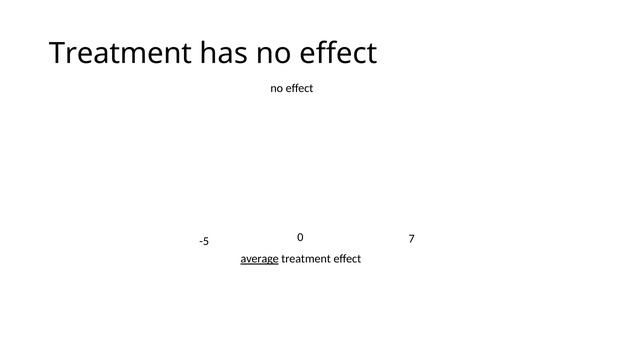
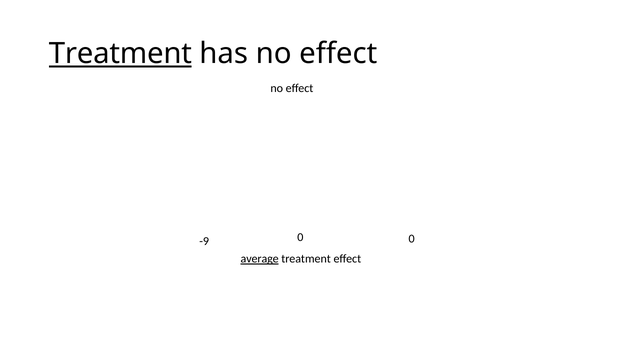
Treatment underline: none -> present (120, 54)
-5: -5 -> -9 (204, 242)
0 7: 7 -> 0 (412, 239)
